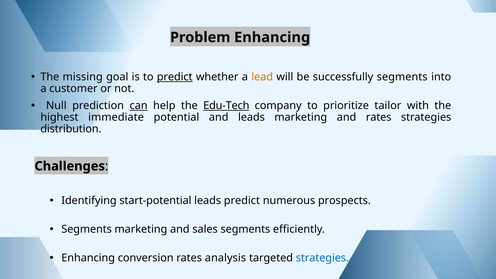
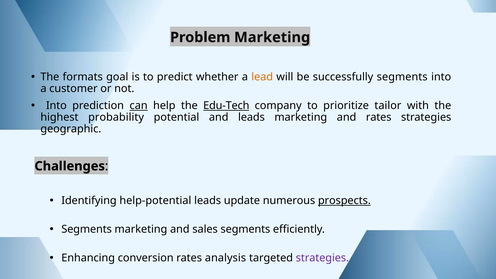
Problem Enhancing: Enhancing -> Marketing (272, 37)
missing: missing -> formats (83, 77)
predict underline: present -> none (175, 77)
Null: Null -> Into (56, 106)
immediate: immediate -> probability (116, 117)
distribution: distribution -> geographic (71, 129)
start-potential: start-potential -> help-potential (155, 201)
leads predict: predict -> update (242, 201)
prospects underline: none -> present (344, 201)
strategies colour: blue -> purple (322, 258)
